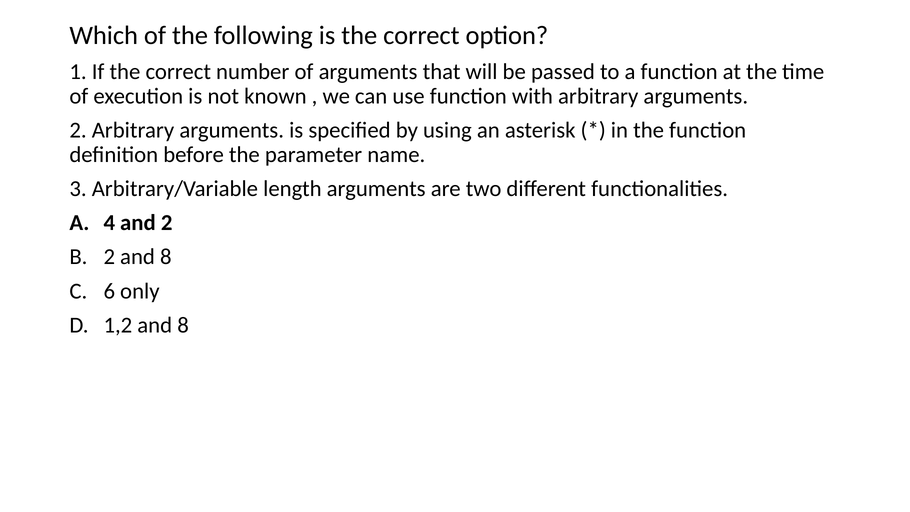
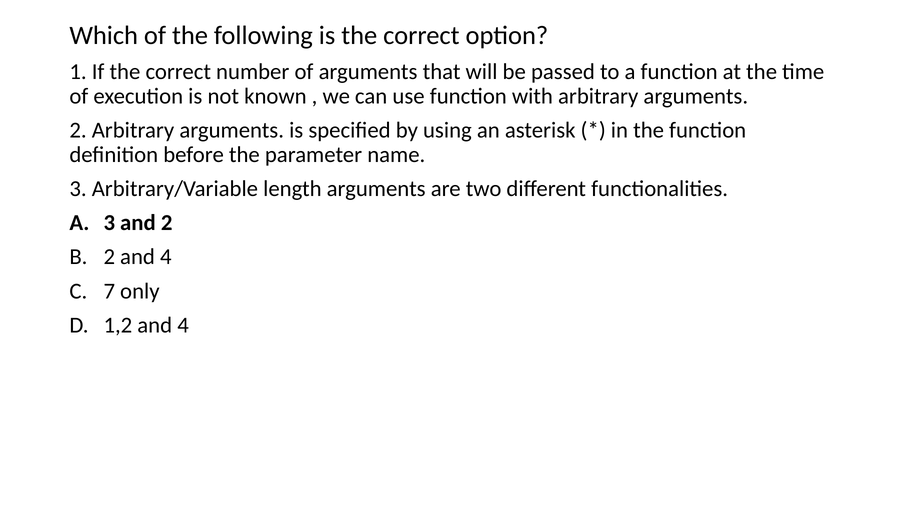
A 4: 4 -> 3 (109, 223)
2 and 8: 8 -> 4 (166, 257)
6: 6 -> 7 (109, 291)
1,2 and 8: 8 -> 4 (183, 325)
